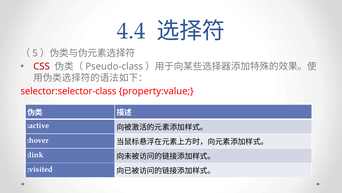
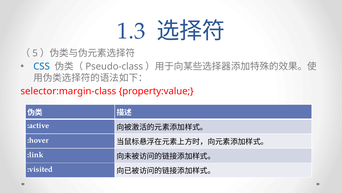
4.4: 4.4 -> 1.3 (131, 31)
CSS colour: red -> blue (42, 66)
selector:selector-class: selector:selector-class -> selector:margin-class (68, 91)
